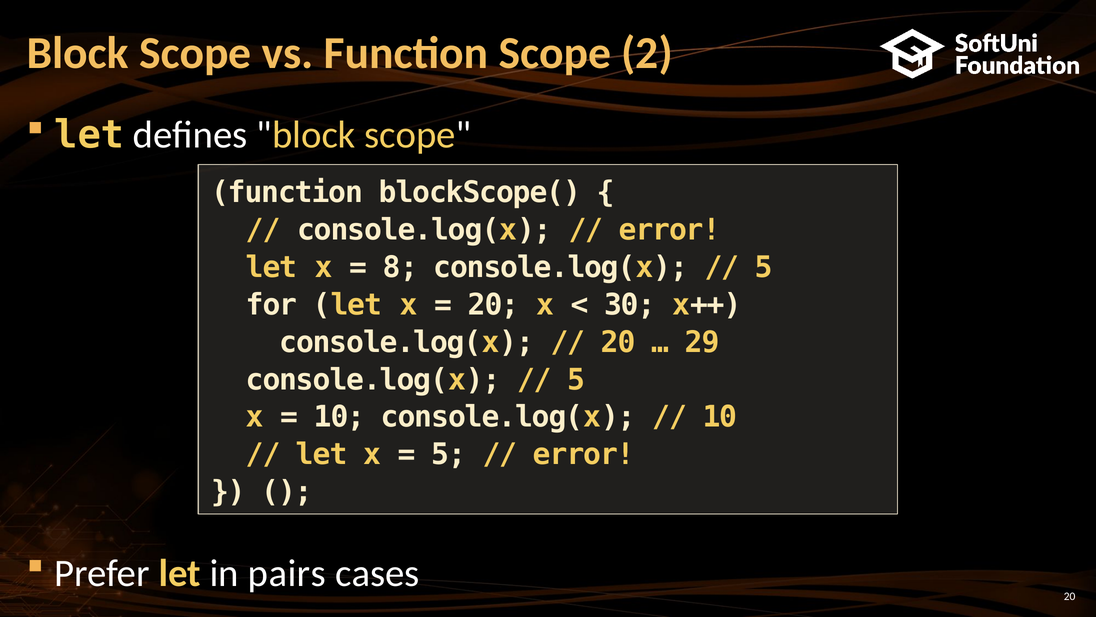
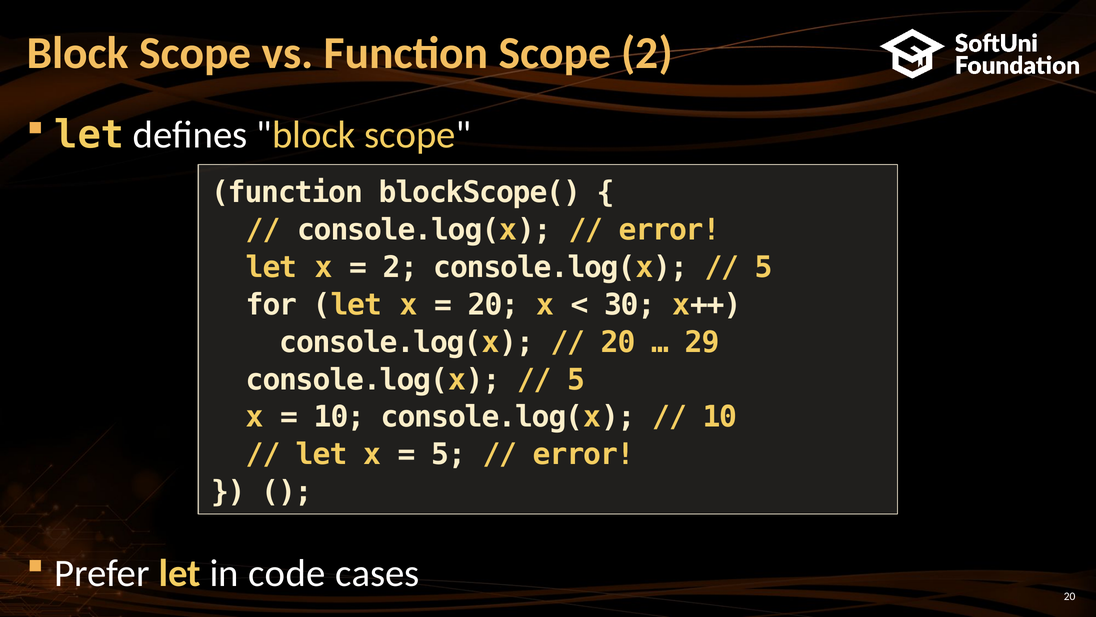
8: 8 -> 2 (400, 267)
pairs: pairs -> code (287, 573)
